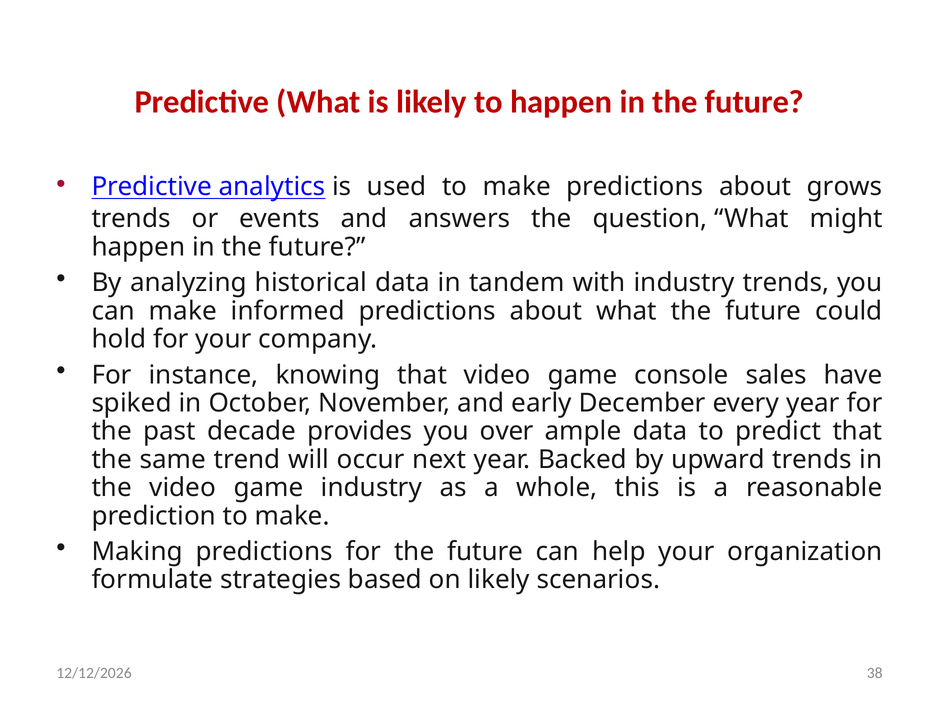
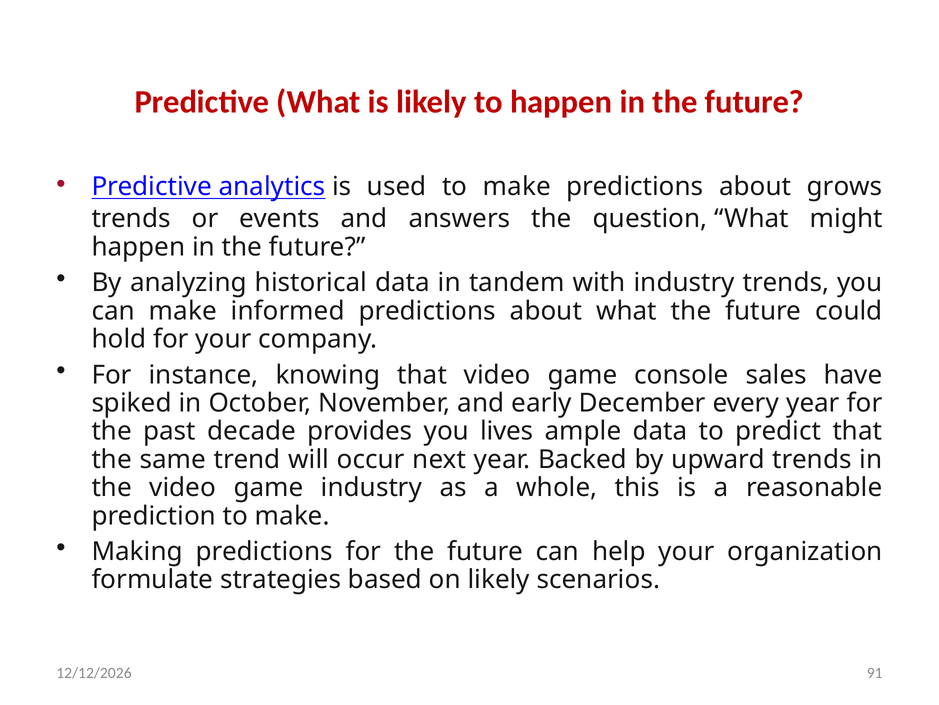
over: over -> lives (507, 431)
38: 38 -> 91 (875, 672)
